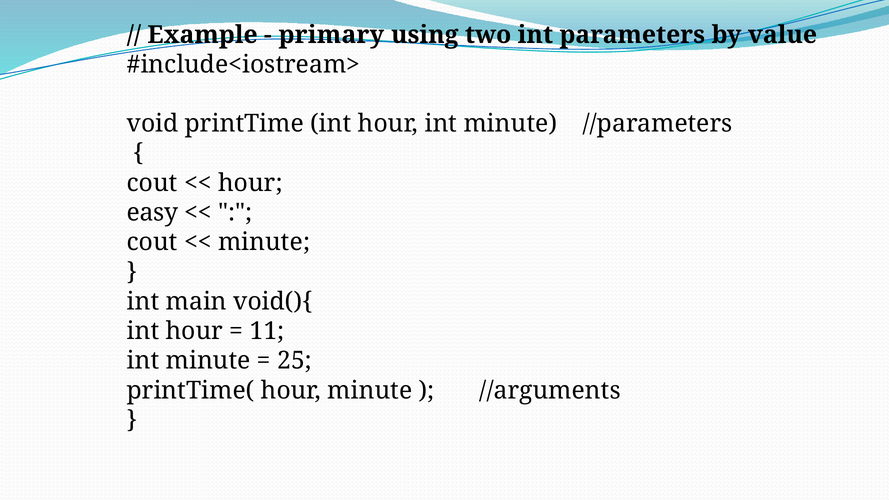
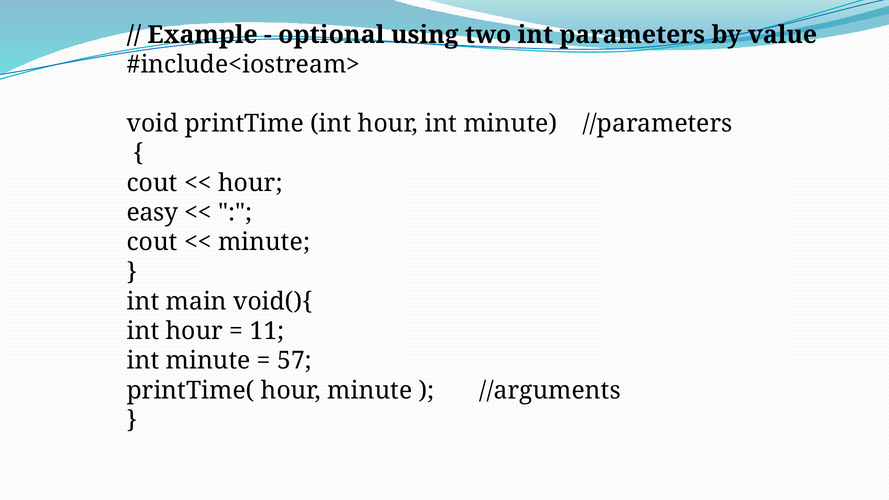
primary: primary -> optional (331, 35)
25: 25 -> 57 (295, 361)
